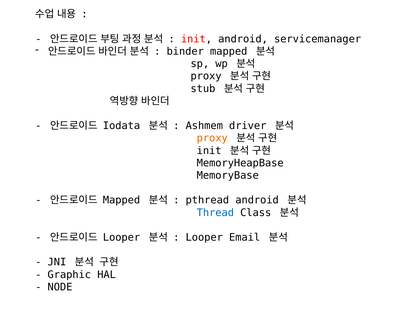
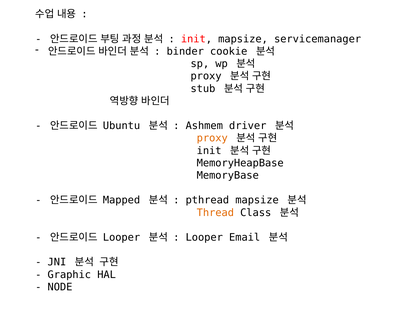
init android: android -> mapsize (243, 39)
binder mapped: mapped -> cookie (229, 51)
Iodata: Iodata -> Ubuntu (122, 126)
pthread android: android -> mapsize (257, 200)
Thread colour: blue -> orange (215, 212)
